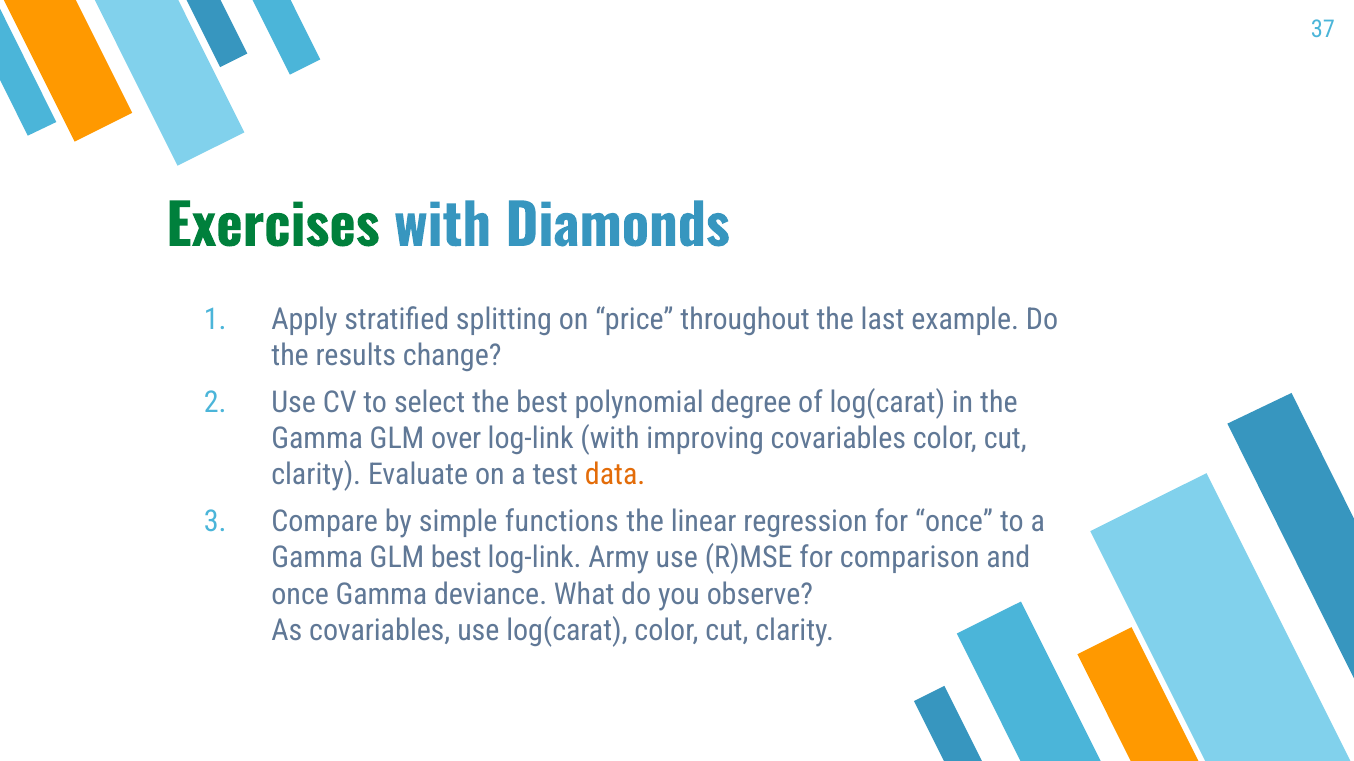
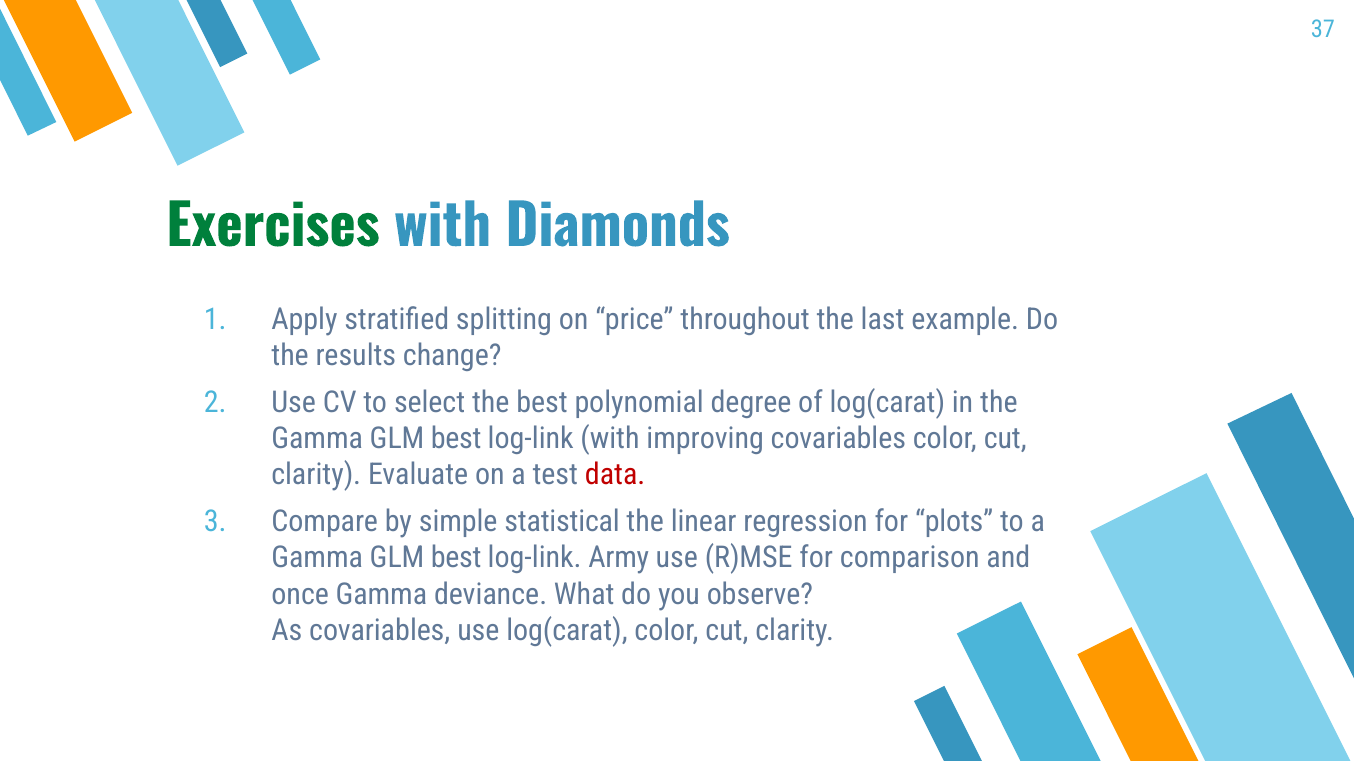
over: over -> best (456, 439)
data colour: orange -> red (615, 475)
functions: functions -> statistical (562, 522)
for once: once -> plots (954, 522)
